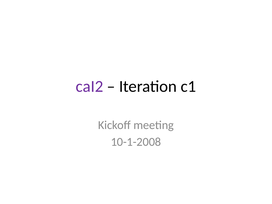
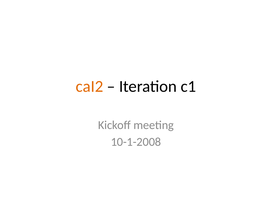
caI2 colour: purple -> orange (90, 86)
